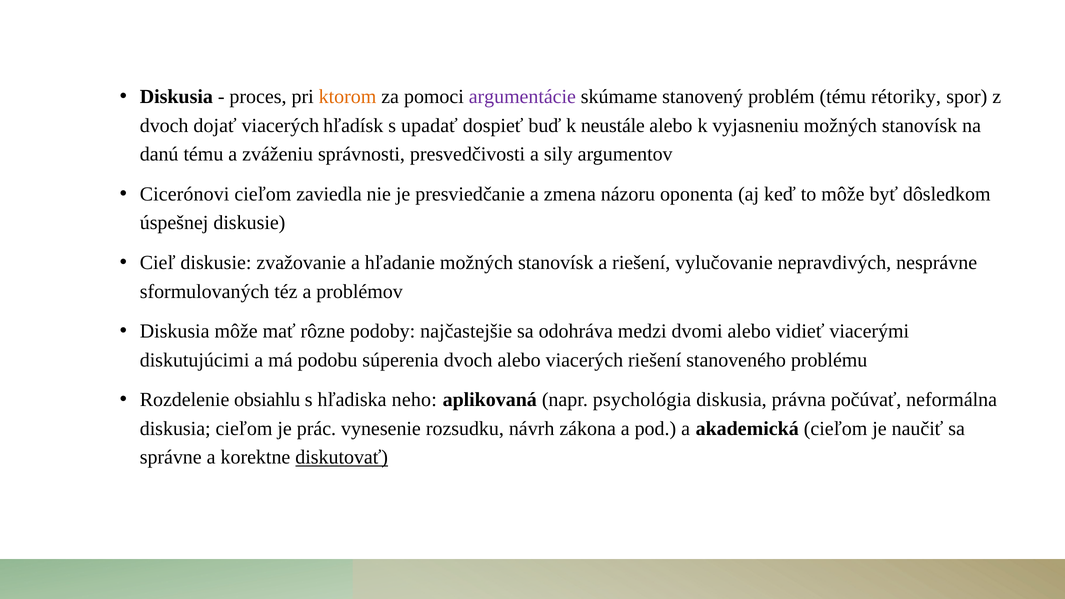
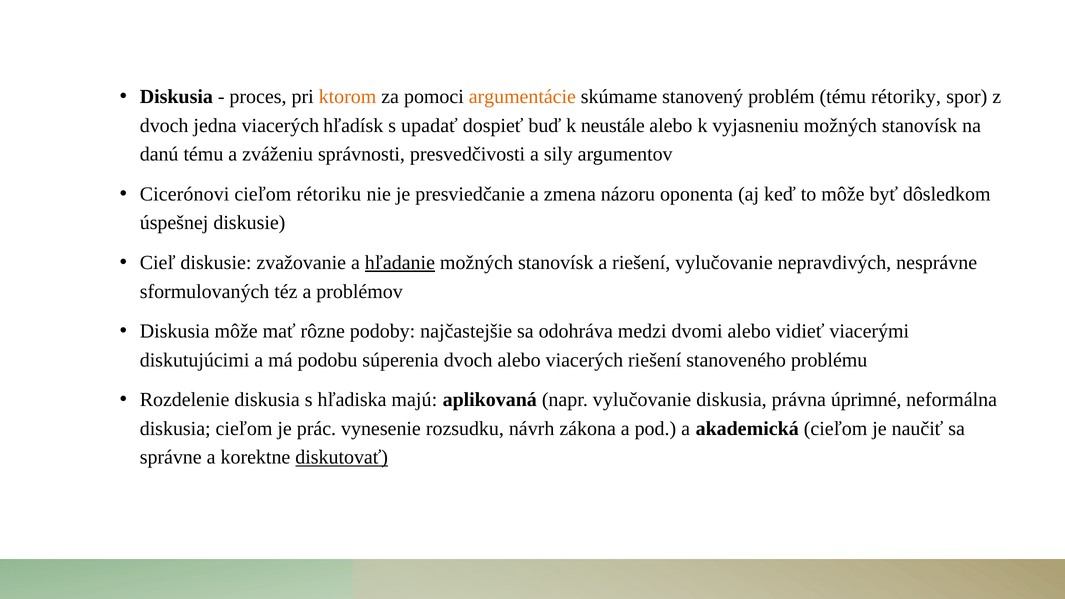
argumentácie colour: purple -> orange (522, 97)
dojať: dojať -> jedna (215, 126)
zaviedla: zaviedla -> rétoriku (329, 194)
hľadanie underline: none -> present (400, 263)
Rozdelenie obsiahlu: obsiahlu -> diskusia (267, 400)
neho: neho -> majú (414, 400)
napr psychológia: psychológia -> vylučovanie (642, 400)
počúvať: počúvať -> úprimné (866, 400)
